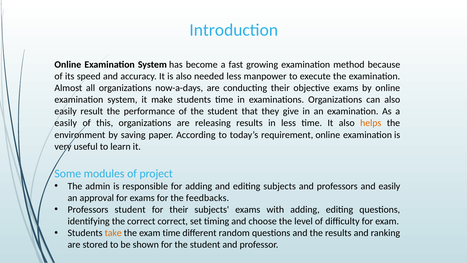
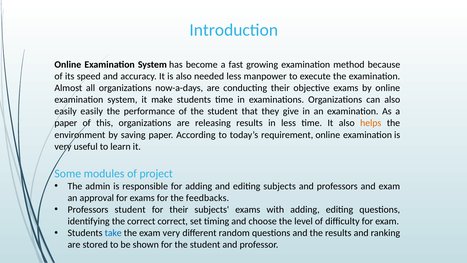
easily result: result -> easily (92, 111)
easily: easily -> paper (66, 123)
and easily: easily -> exam (389, 186)
take colour: orange -> blue (113, 233)
exam time: time -> very (171, 233)
